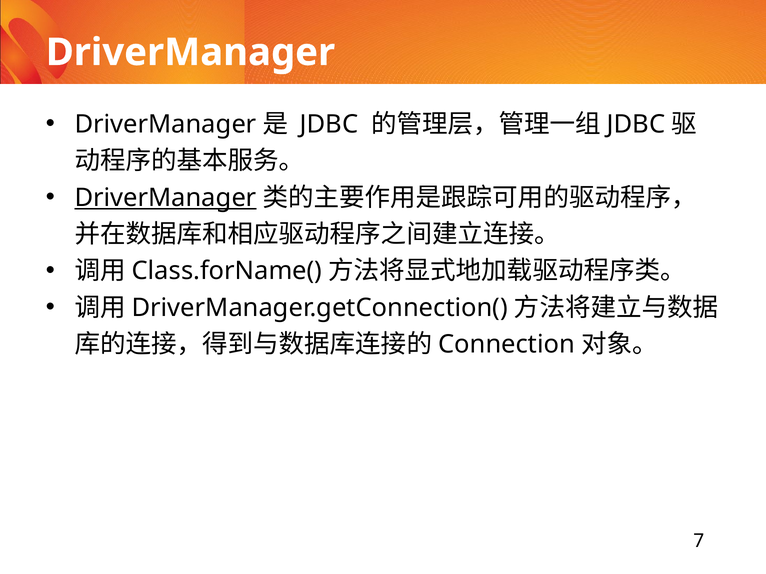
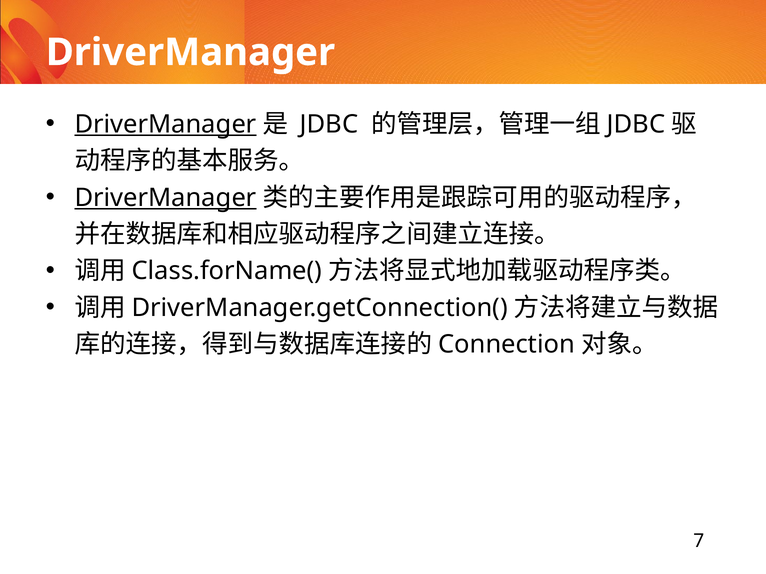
DriverManager underline: none -> present (166, 124)
